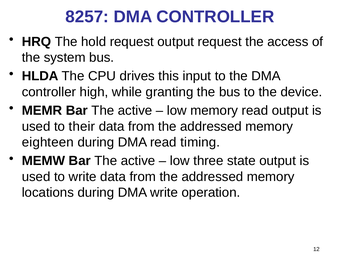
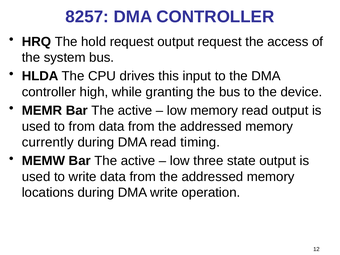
to their: their -> from (82, 126)
eighteen: eighteen -> currently (48, 142)
